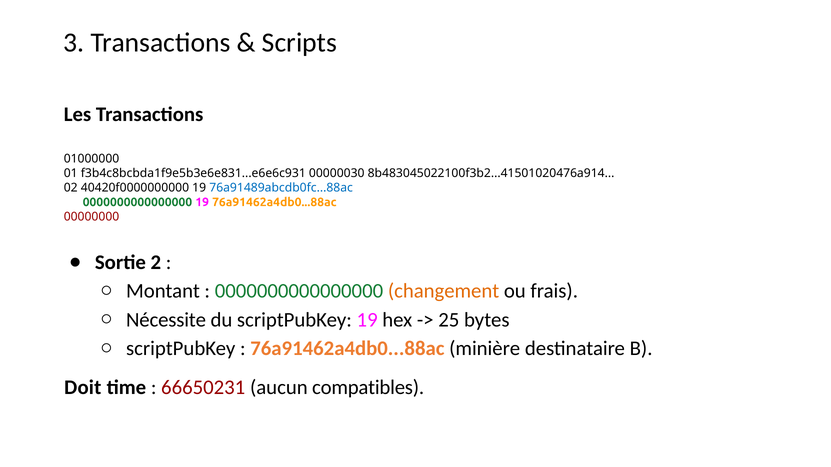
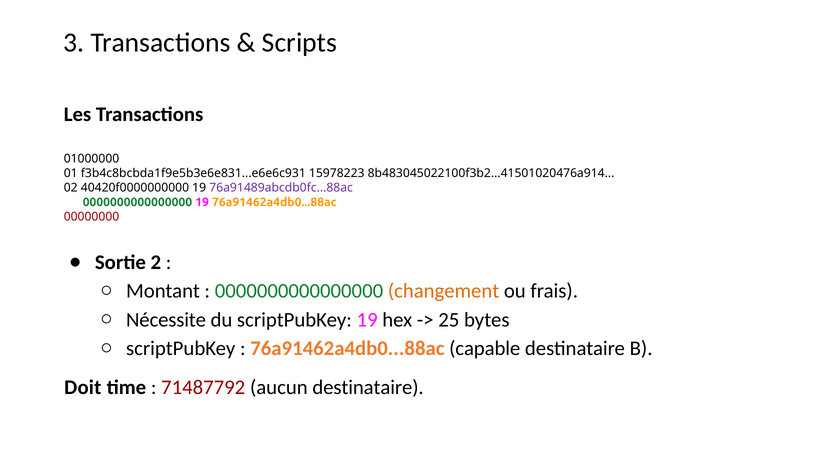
00000030: 00000030 -> 15978223 (337, 173)
76a91489abcdb0fc...88ac colour: blue -> purple (281, 188)
minière: minière -> capable (485, 349)
66650231: 66650231 -> 71487792 (203, 388)
aucun compatibles: compatibles -> destinataire (368, 388)
